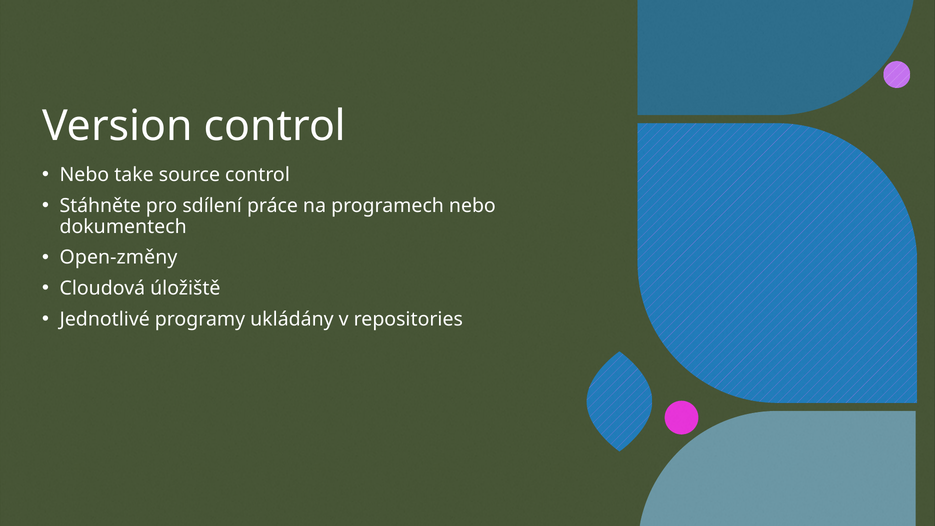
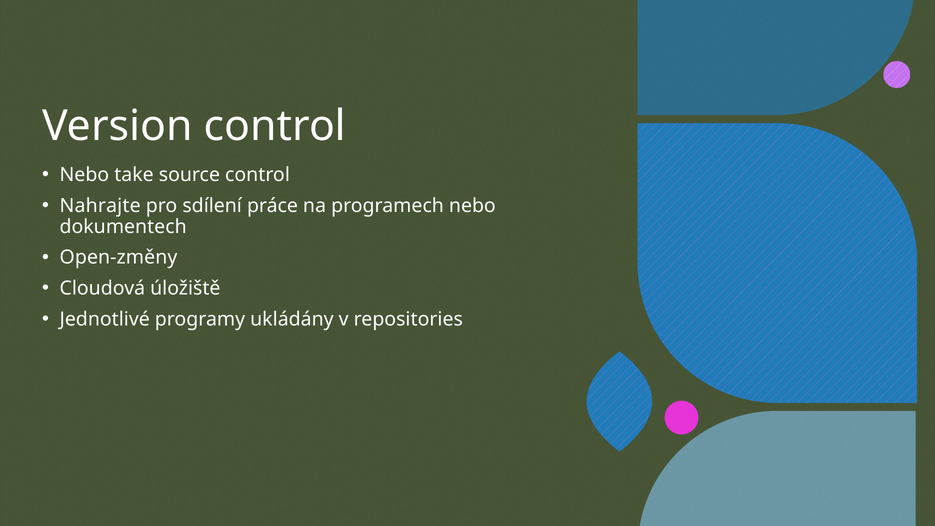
Stáhněte: Stáhněte -> Nahrajte (100, 206)
